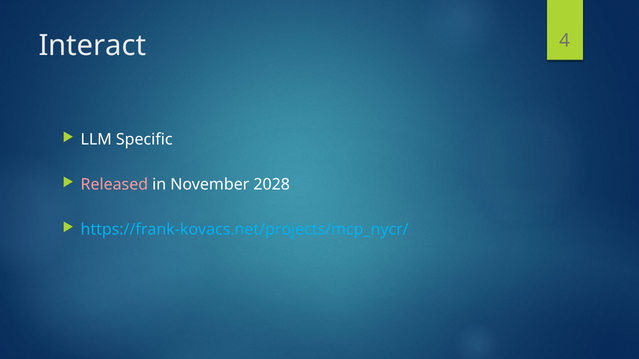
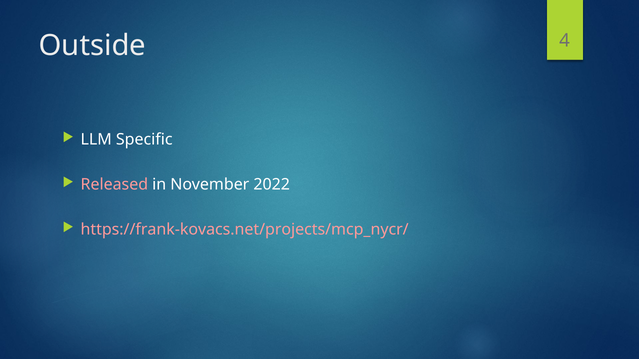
Interact: Interact -> Outside (92, 46)
2028: 2028 -> 2022 (272, 185)
https://frank-kovacs.net/projects/mcp_nycr/ colour: light blue -> pink (245, 230)
